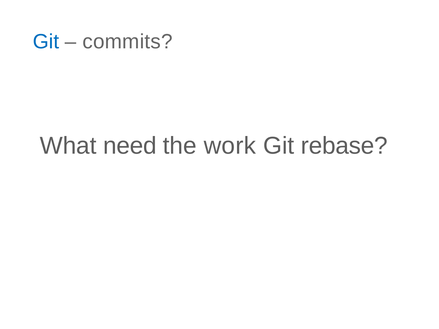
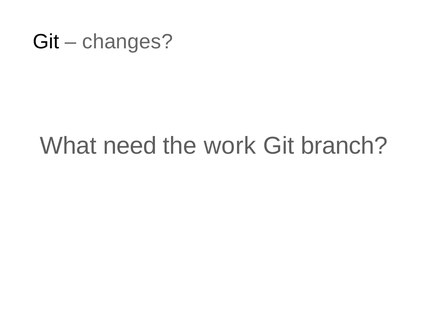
Git colour: blue -> black (46, 42)
commits: commits -> changes (128, 42)
rebase: rebase -> branch (344, 146)
